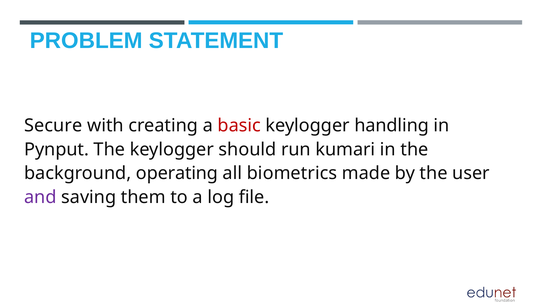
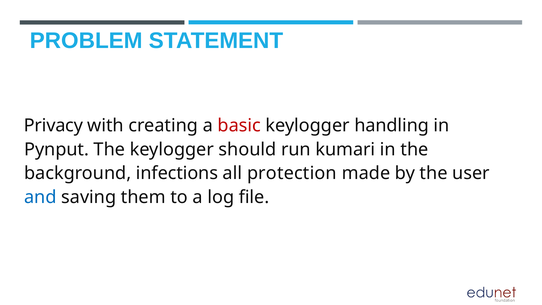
Secure: Secure -> Privacy (53, 125)
operating: operating -> infections (177, 173)
biometrics: biometrics -> protection (292, 173)
and colour: purple -> blue (40, 197)
